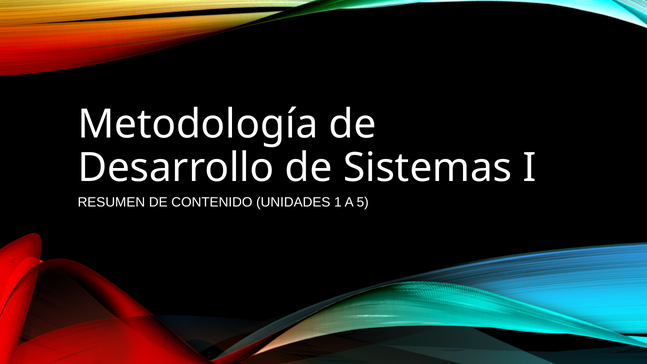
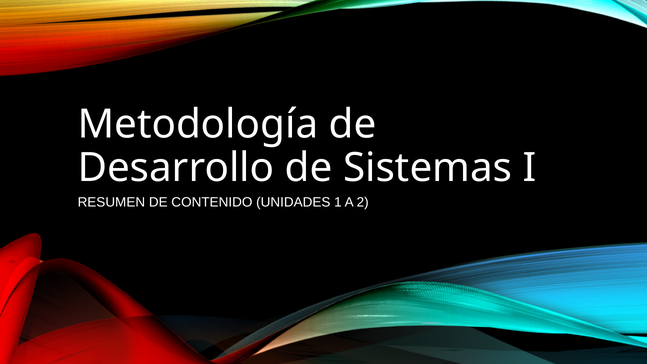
5: 5 -> 2 (363, 202)
